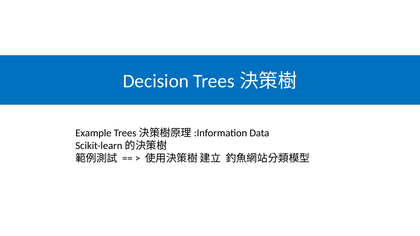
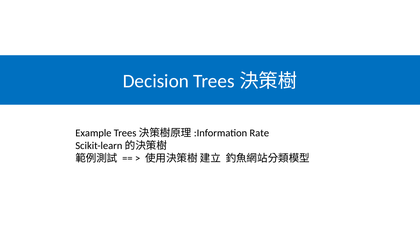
Data: Data -> Rate (259, 133)
